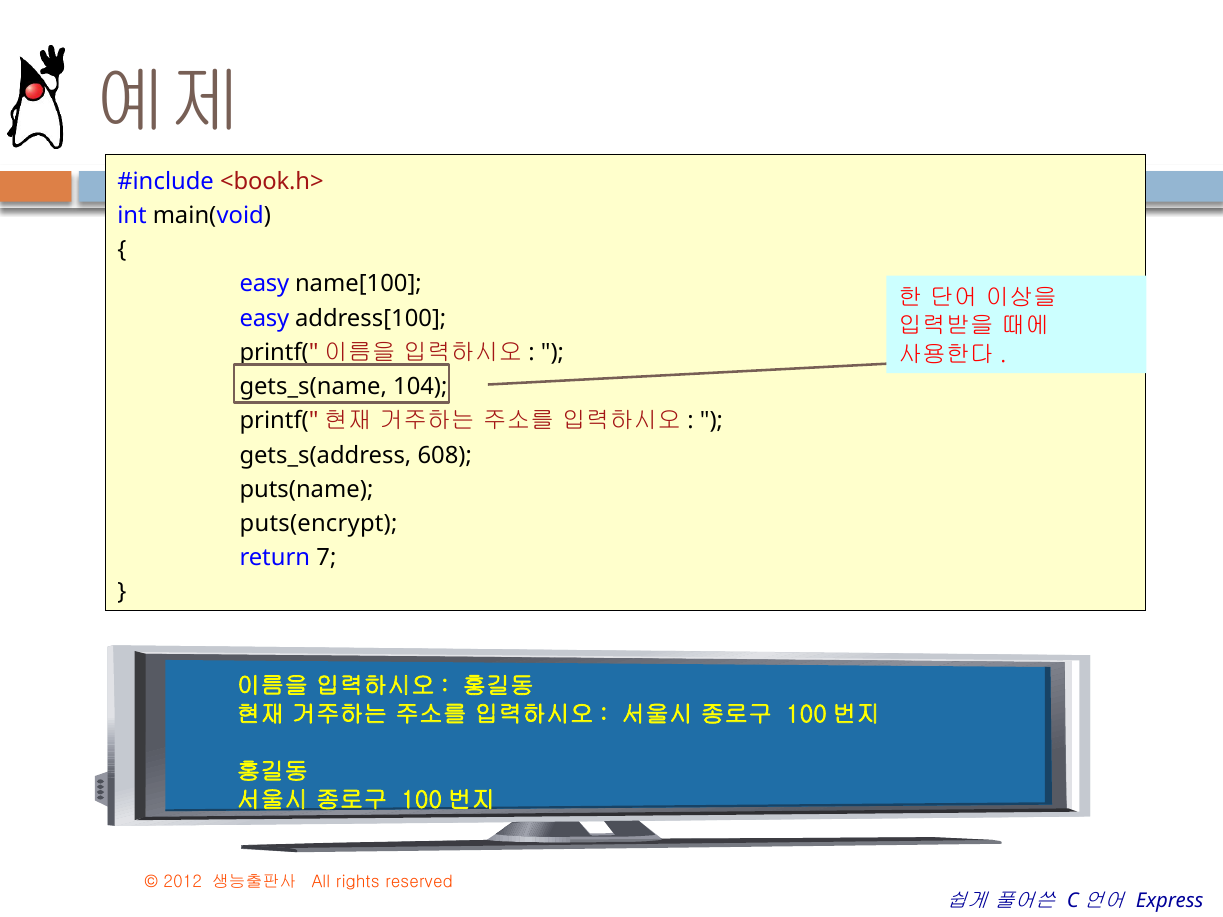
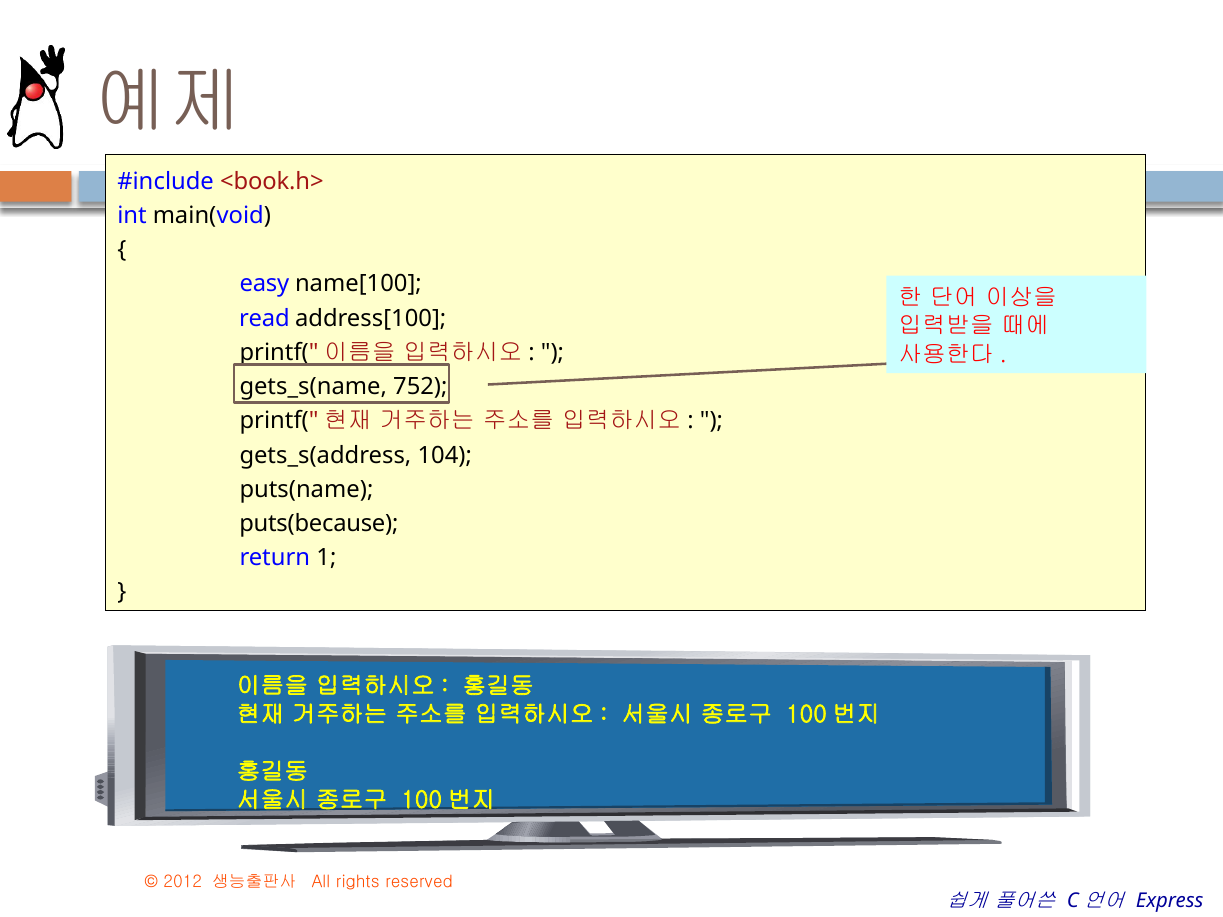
easy: easy -> read (264, 318)
104: 104 -> 752 (420, 387)
608: 608 -> 104 (445, 455)
puts(encrypt: puts(encrypt -> puts(because (319, 524)
7: 7 -> 1 (326, 558)
